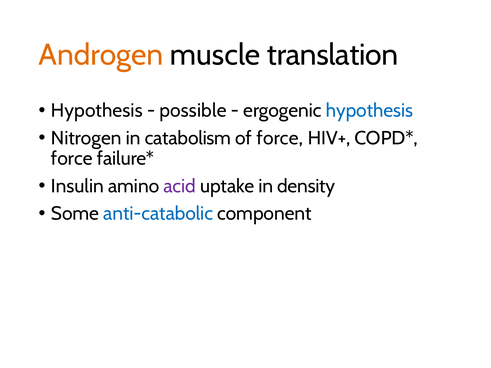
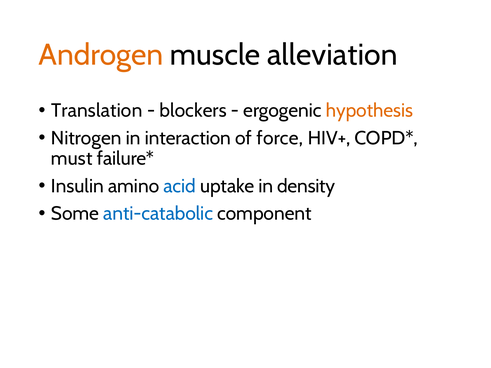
translation: translation -> alleviation (332, 55)
Hypothesis: Hypothesis -> Translation (97, 111)
possible: possible -> blockers (193, 111)
hypothesis colour: blue -> orange (369, 111)
catabolism: catabolism -> interaction (188, 138)
force: force -> must (72, 159)
acid colour: purple -> blue (180, 186)
